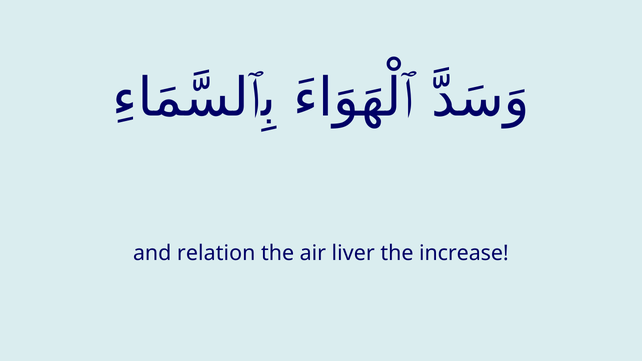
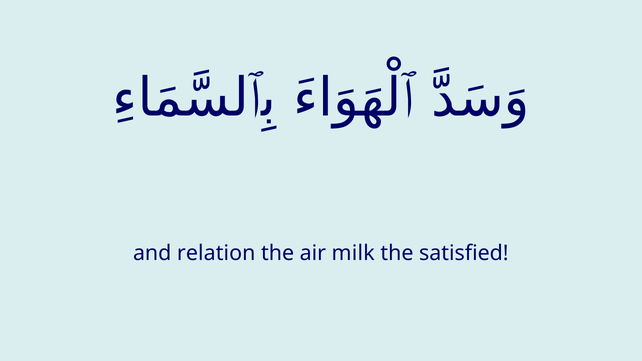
liver: liver -> milk (353, 253)
increase: increase -> satisfied (464, 253)
